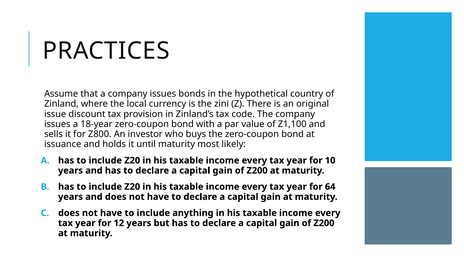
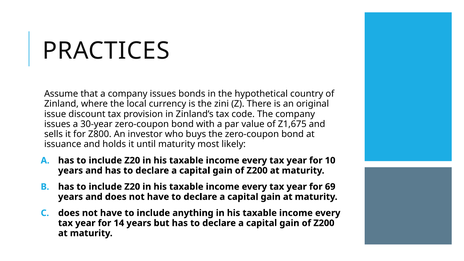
18-year: 18-year -> 30-year (96, 124)
Z1,100: Z1,100 -> Z1,675 (292, 124)
64: 64 -> 69 (330, 187)
12: 12 -> 14 (119, 223)
